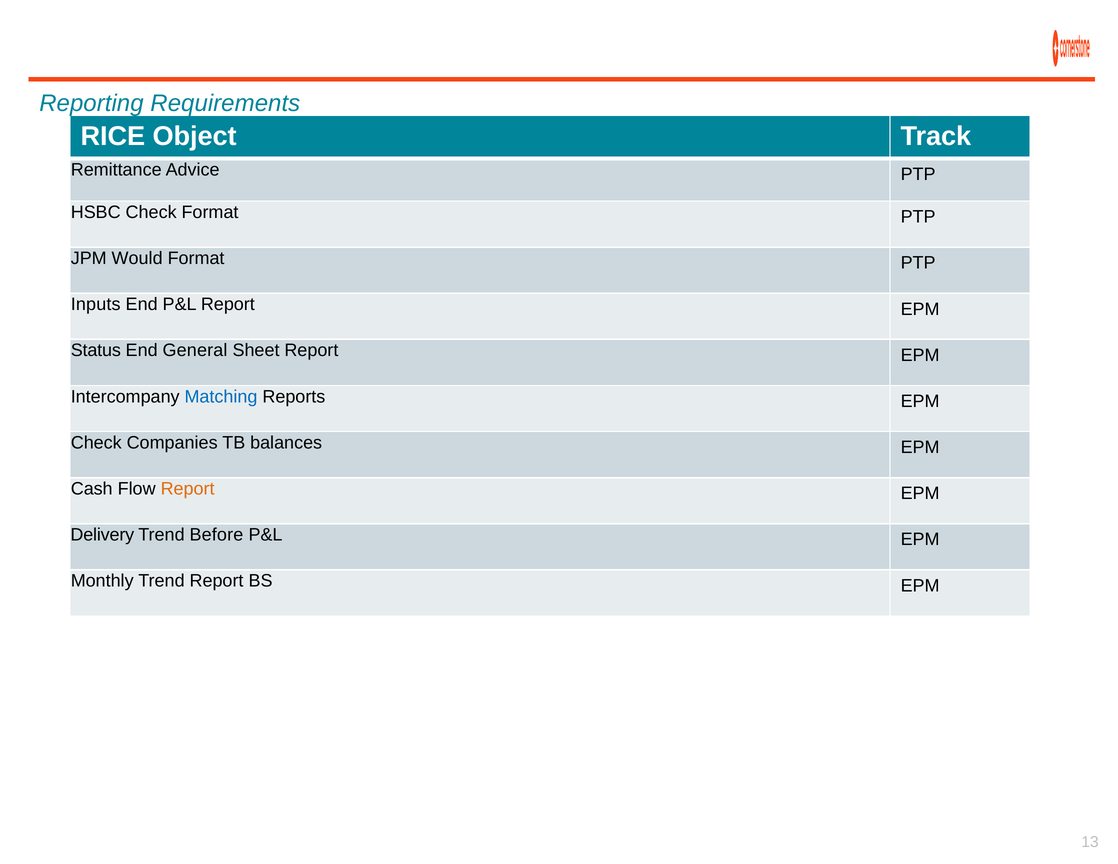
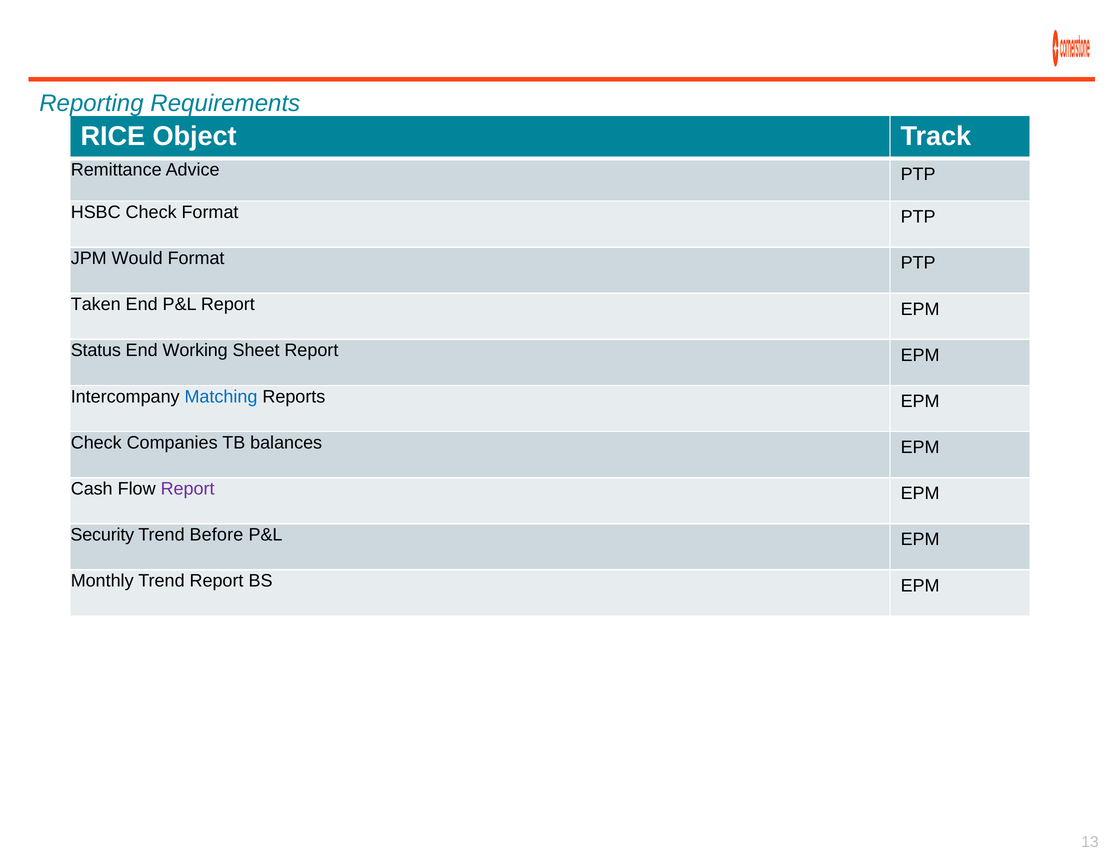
Inputs: Inputs -> Taken (96, 304)
General: General -> Working (195, 351)
Report colour: orange -> purple (188, 489)
Delivery: Delivery -> Security (102, 535)
